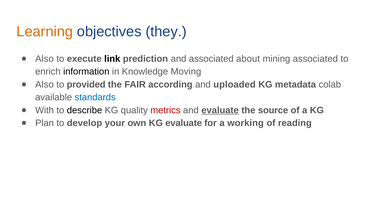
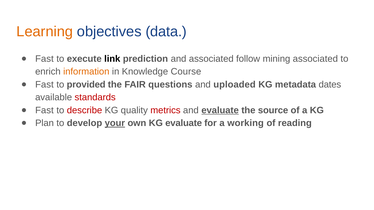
they: they -> data (166, 32)
Also: Also -> Fast (44, 59)
about: about -> follow (248, 59)
information colour: black -> orange (86, 72)
Moving: Moving -> Course (186, 72)
Also: Also -> Fast (44, 85)
according: according -> questions (170, 85)
colab: colab -> dates (330, 85)
standards colour: blue -> red (95, 98)
With: With -> Fast (44, 110)
describe colour: black -> red (84, 110)
your underline: none -> present (115, 123)
